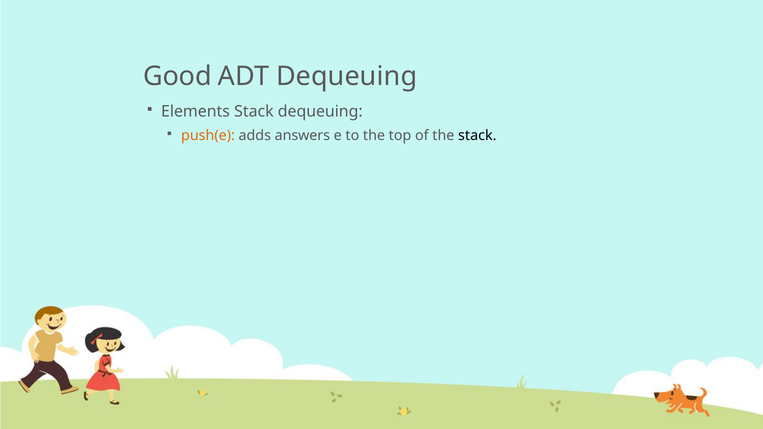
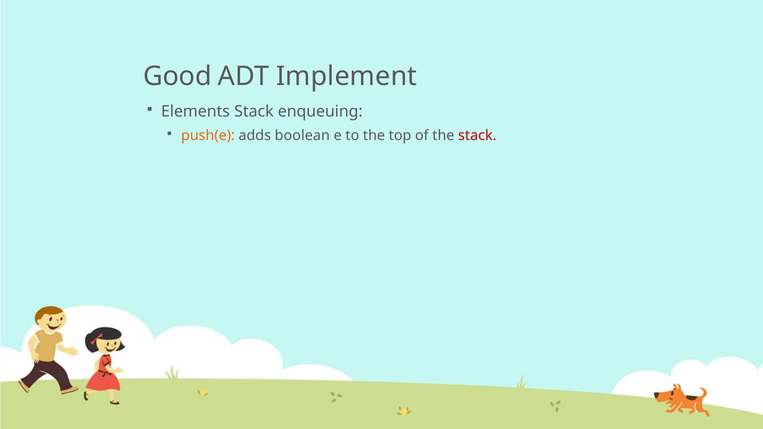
ADT Dequeuing: Dequeuing -> Implement (347, 77)
Stack dequeuing: dequeuing -> enqueuing (320, 111)
answers: answers -> boolean (302, 136)
stack colour: black -> red (477, 136)
